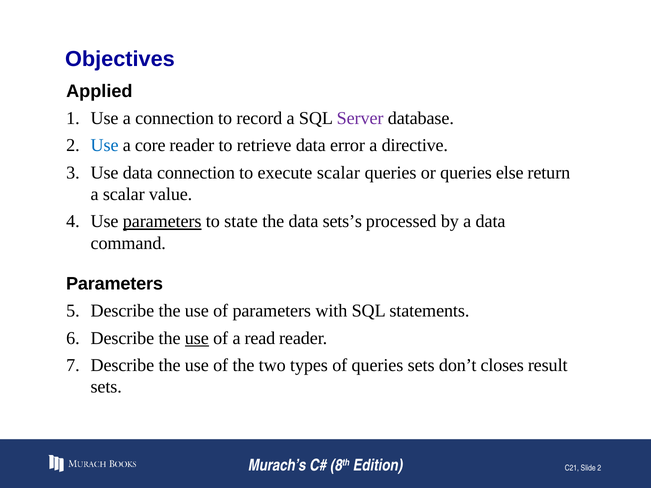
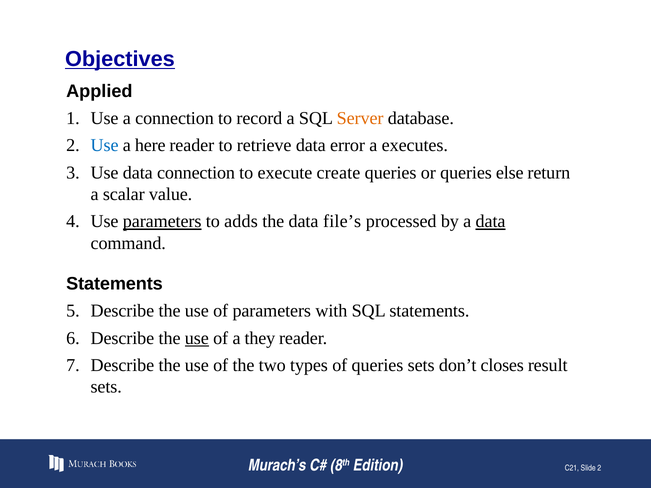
Objectives underline: none -> present (120, 59)
Server colour: purple -> orange (360, 118)
core: core -> here (150, 146)
directive: directive -> executes (415, 146)
execute scalar: scalar -> create (338, 173)
state: state -> adds (241, 222)
sets’s: sets’s -> file’s (342, 222)
data underline: none -> present (491, 222)
Parameters: Parameters -> Statements (114, 284)
read: read -> they (260, 338)
